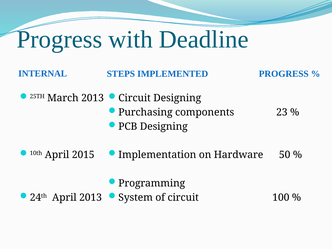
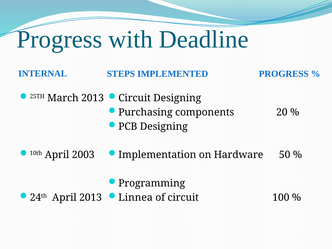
23: 23 -> 20 (282, 112)
2015: 2015 -> 2003 (83, 155)
System: System -> Linnea (136, 197)
